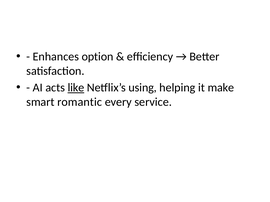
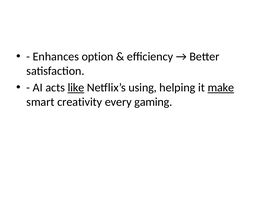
make underline: none -> present (221, 88)
romantic: romantic -> creativity (80, 102)
service: service -> gaming (153, 102)
